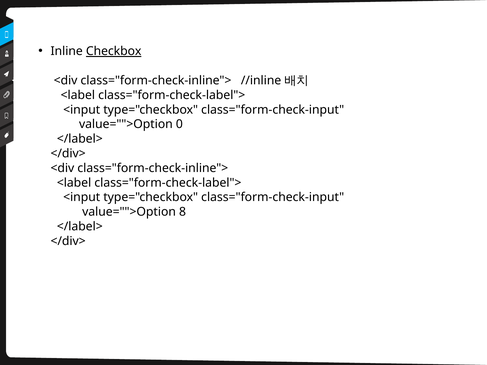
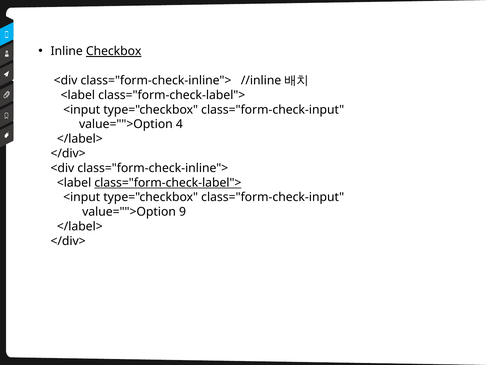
0: 0 -> 4 (179, 124)
class="form-check-label"> underline: none -> present (168, 183)
8: 8 -> 9 (183, 212)
